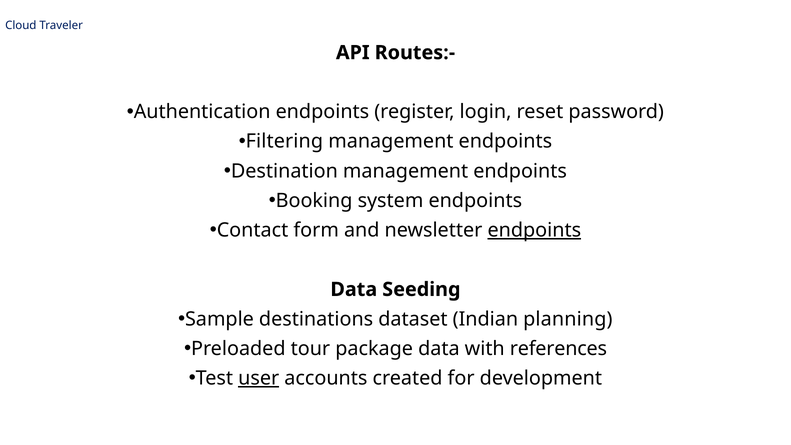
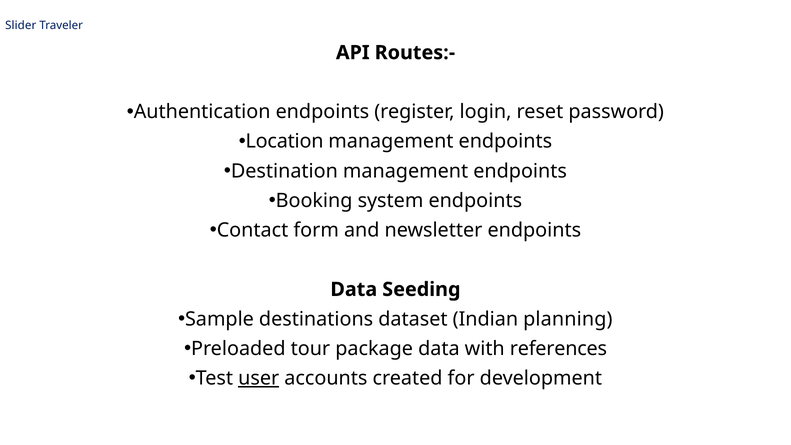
Cloud: Cloud -> Slider (21, 25)
Filtering: Filtering -> Location (285, 141)
endpoints underline: present -> none (534, 230)
